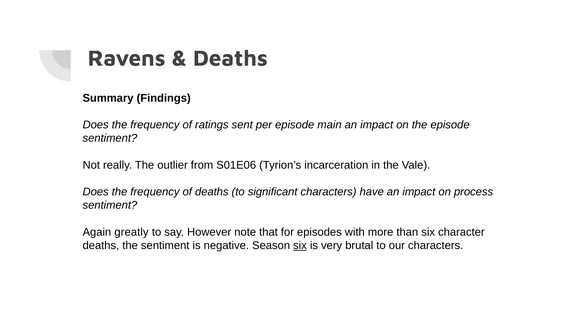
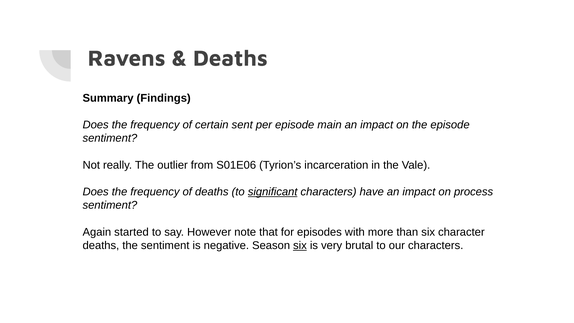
ratings: ratings -> certain (212, 125)
significant underline: none -> present (273, 192)
greatly: greatly -> started (132, 232)
